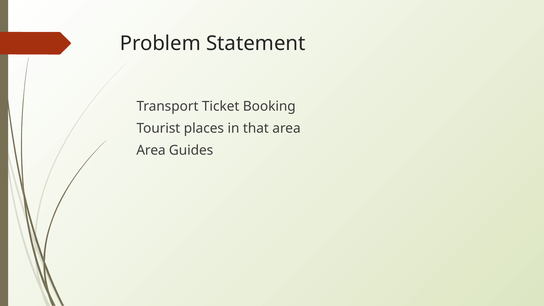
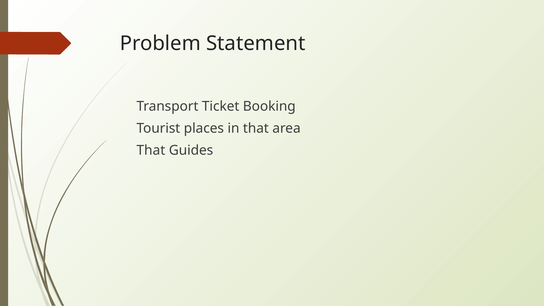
Area: Area -> That (151, 150)
